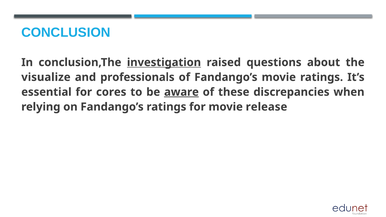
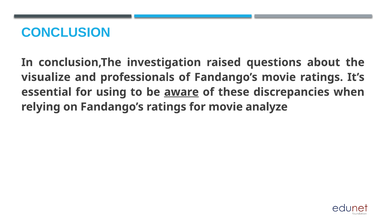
investigation underline: present -> none (164, 62)
cores: cores -> using (111, 92)
release: release -> analyze (267, 107)
